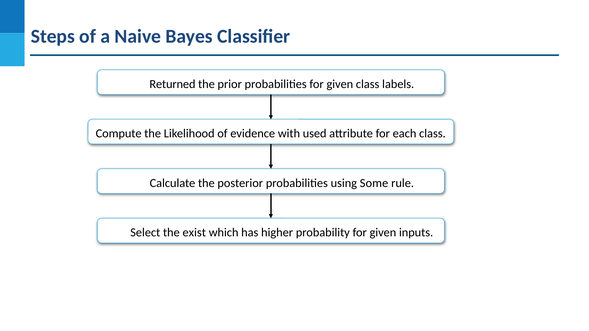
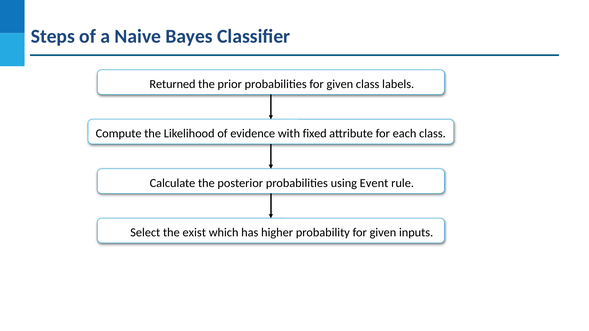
used: used -> fixed (315, 134)
Some: Some -> Event (374, 183)
